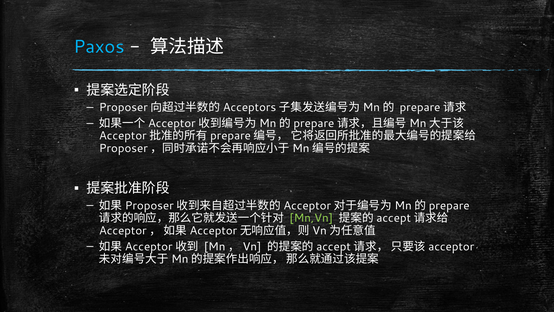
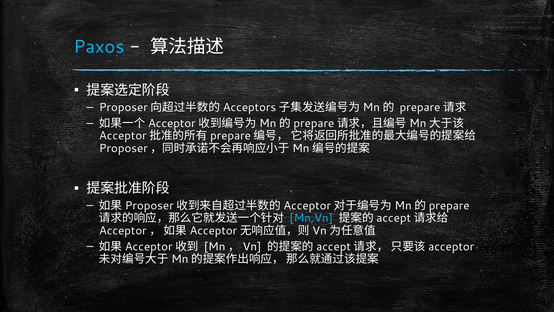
Mn,Vn colour: light green -> light blue (311, 218)
